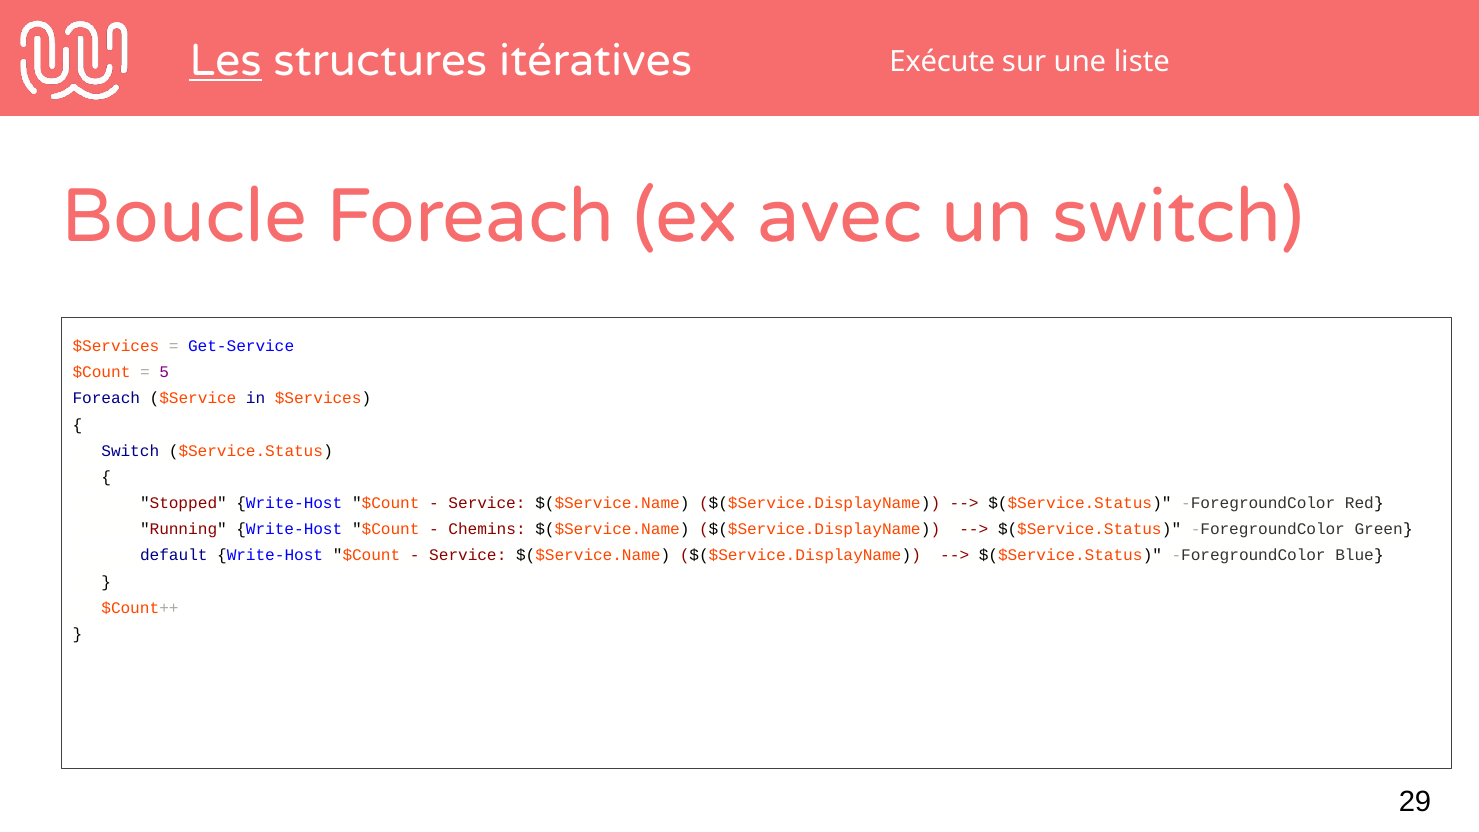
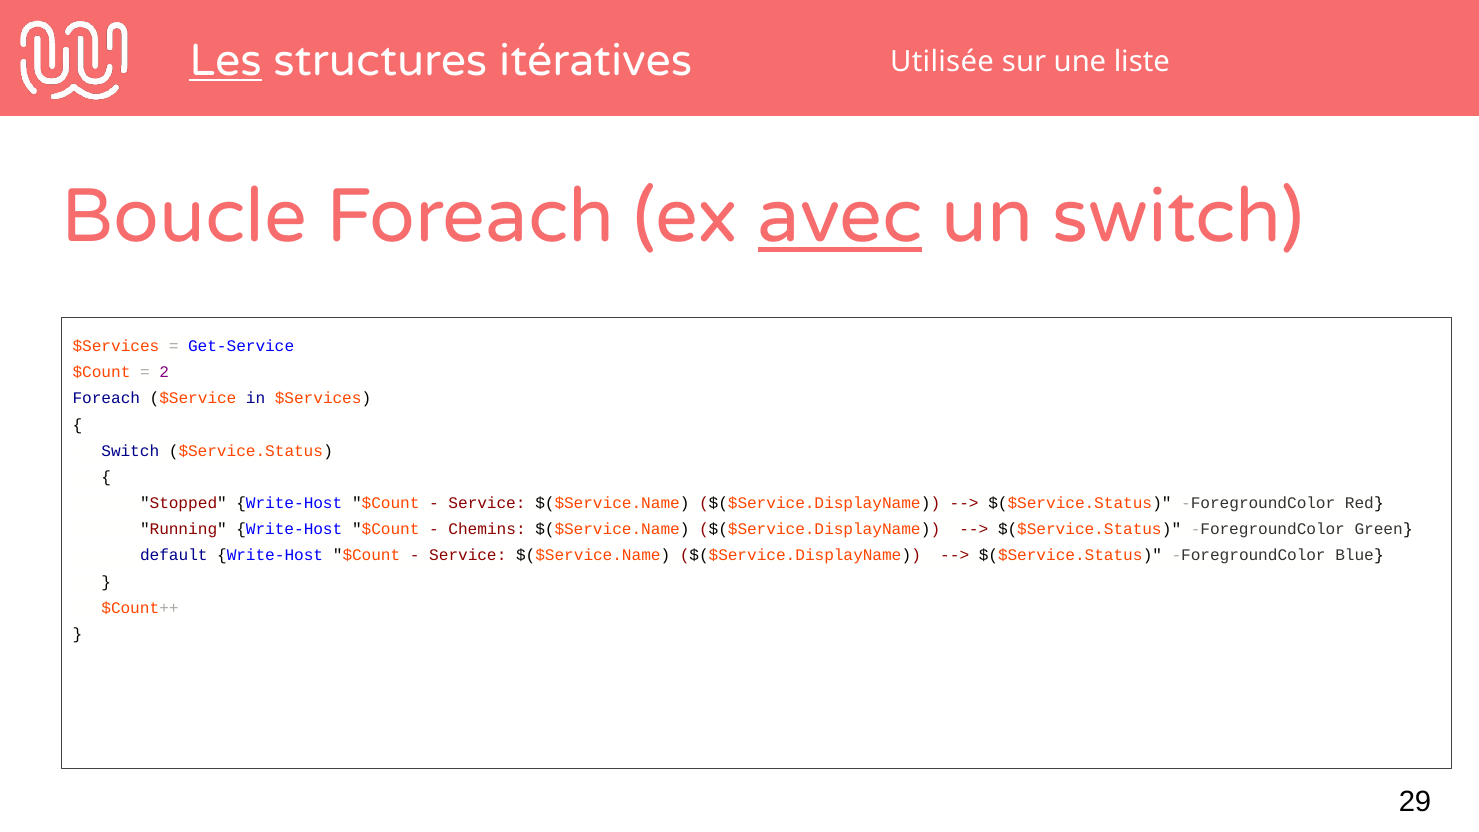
Exécute: Exécute -> Utilisée (942, 62)
avec underline: none -> present (840, 217)
5: 5 -> 2 (164, 372)
